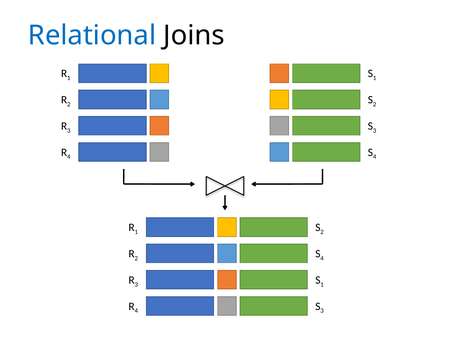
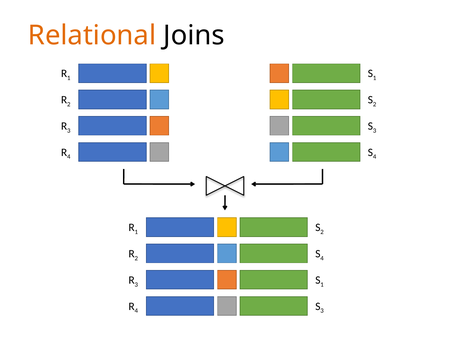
Relational colour: blue -> orange (92, 35)
